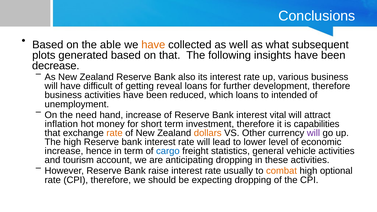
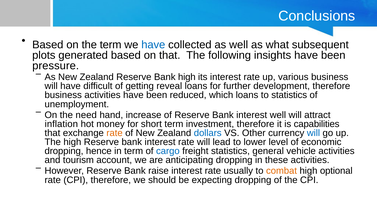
the able: able -> term (111, 45)
have colour: orange -> blue (153, 45)
decrease: decrease -> pressure (56, 66)
Bank also: also -> high (187, 77)
to intended: intended -> statistics (289, 95)
interest vital: vital -> well (278, 115)
dollars colour: orange -> blue (208, 133)
will colour: purple -> blue (313, 133)
increase: increase -> dropping (64, 151)
